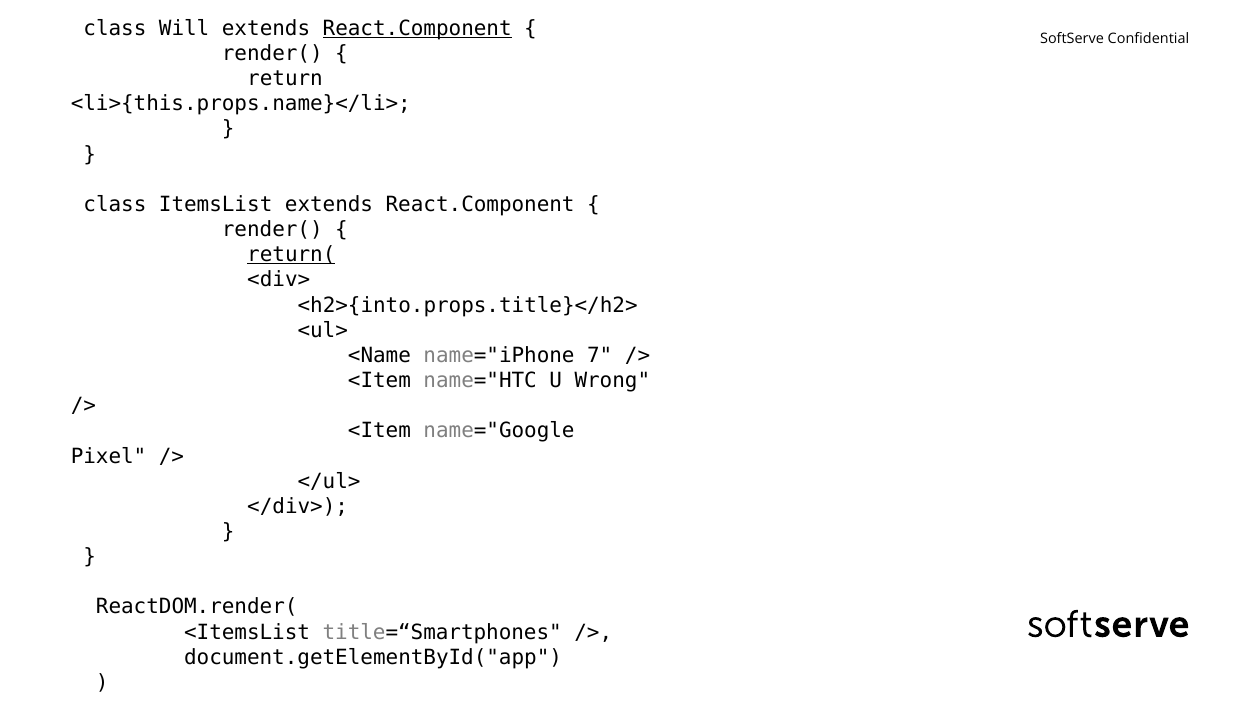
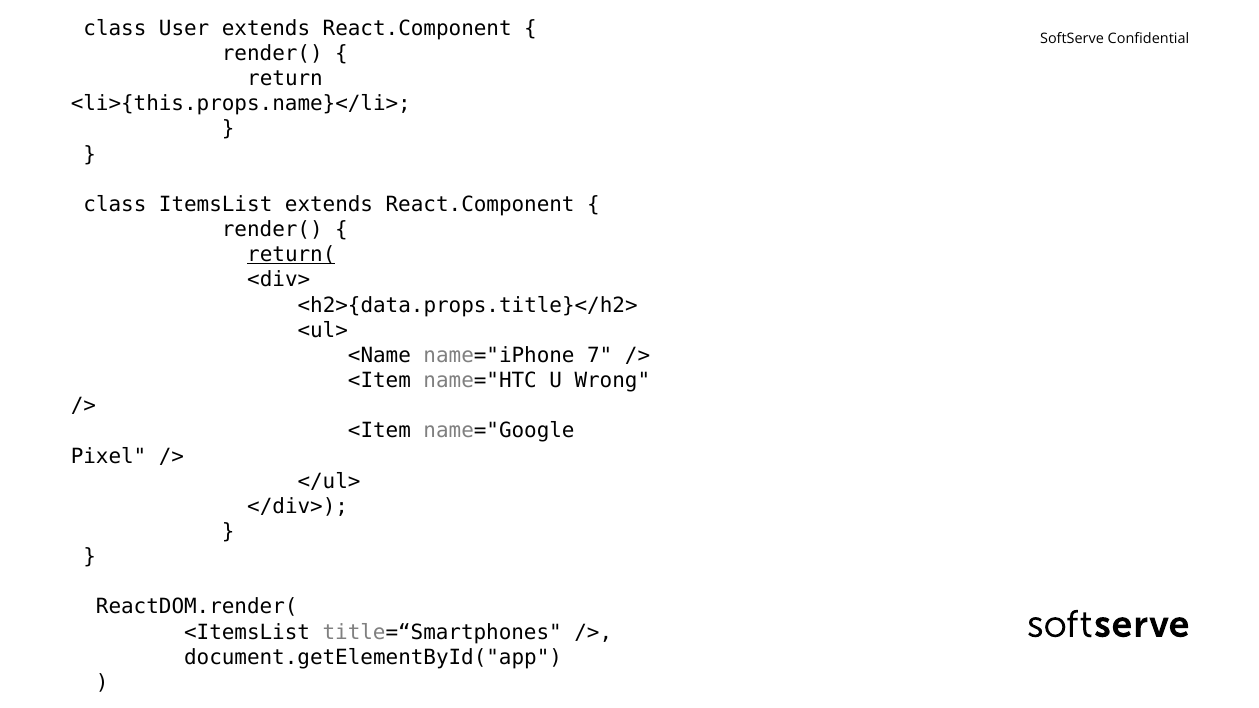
Will: Will -> User (184, 28)
React.Component underline: present -> none (417, 28)
<h2>{into.props.title}</h2>: <h2>{into.props.title}</h2> -> <h2>{data.props.title}</h2> (468, 305)
